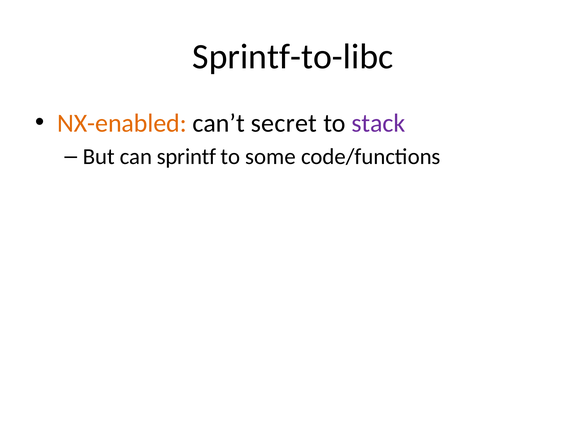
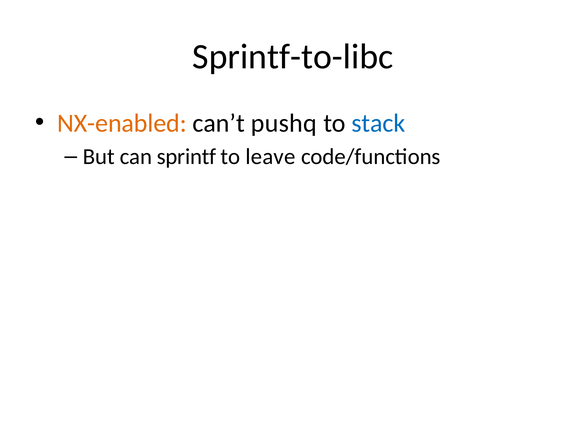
secret: secret -> pushq (284, 123)
stack colour: purple -> blue (378, 123)
some: some -> leave (270, 157)
